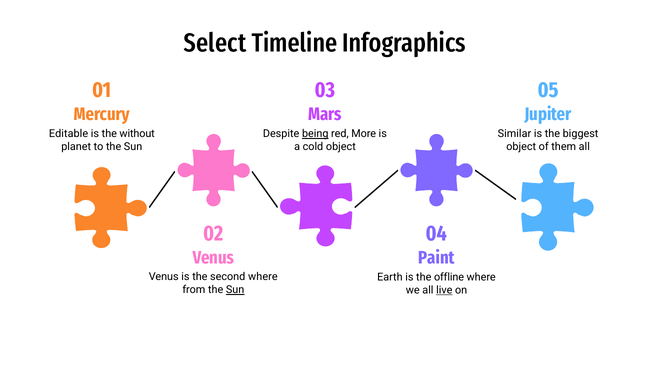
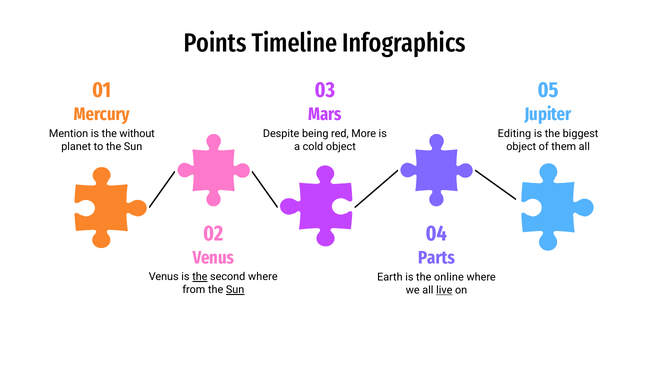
Select: Select -> Points (215, 43)
Editable: Editable -> Mention (69, 134)
being underline: present -> none (315, 134)
Similar: Similar -> Editing (514, 134)
Paint: Paint -> Parts (437, 257)
the underline: none -> present (200, 277)
offline: offline -> online (449, 277)
